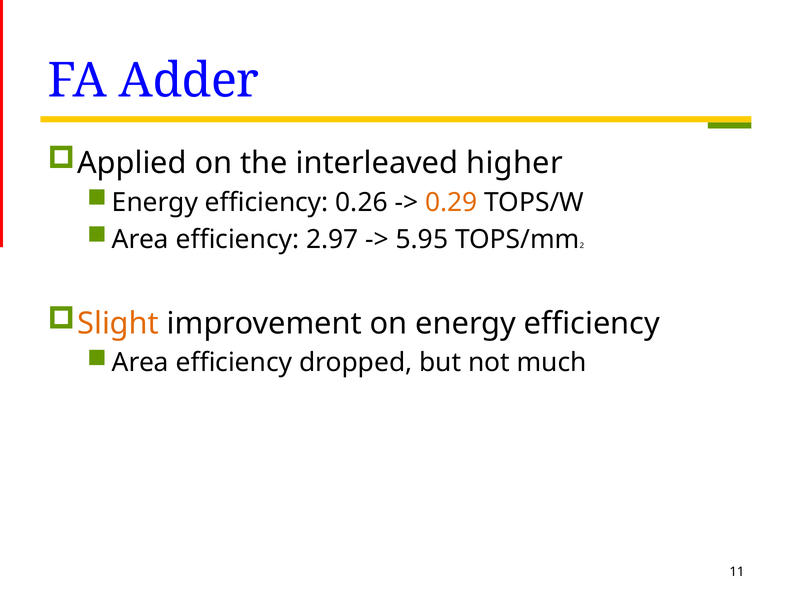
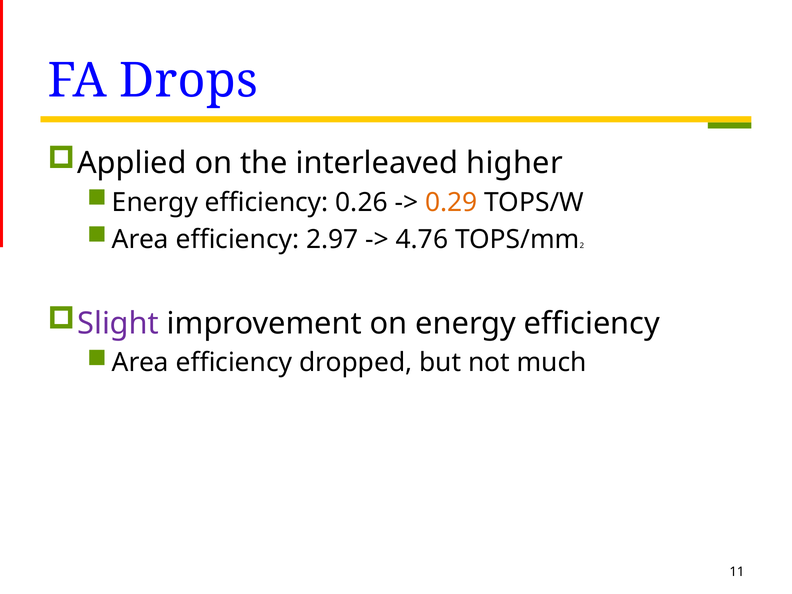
Adder: Adder -> Drops (189, 81)
5.95: 5.95 -> 4.76 (422, 239)
Slight colour: orange -> purple (118, 323)
